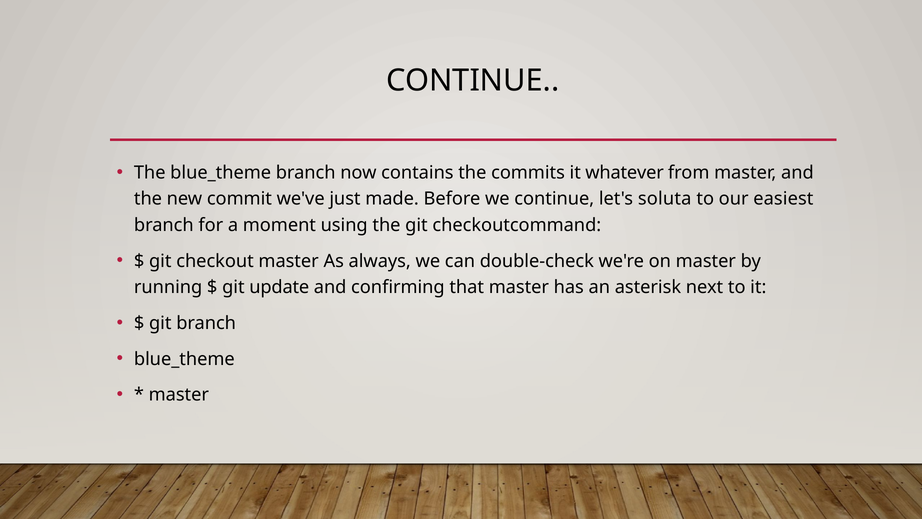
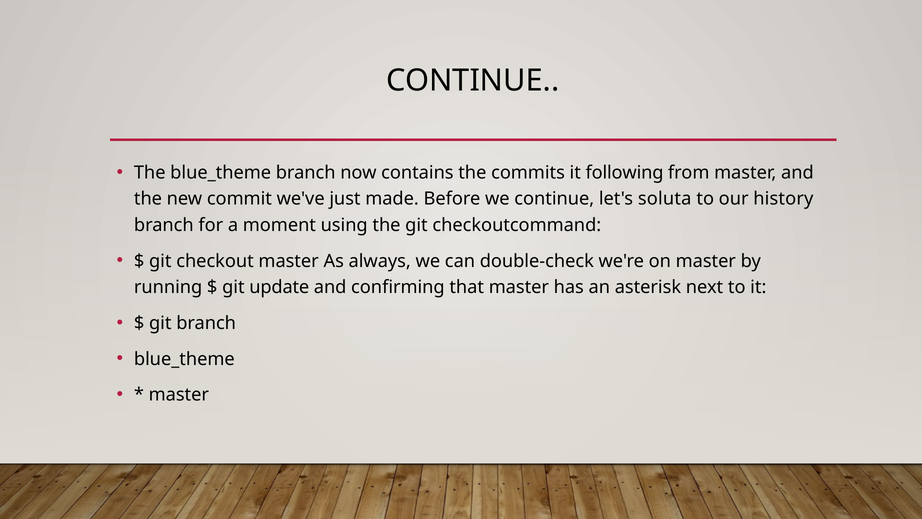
whatever: whatever -> following (625, 172)
easiest: easiest -> history (783, 199)
